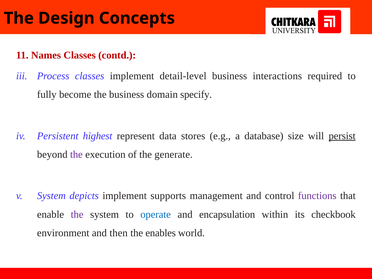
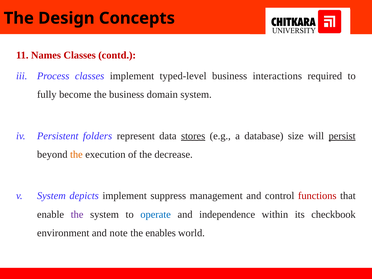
detail-level: detail-level -> typed-level (183, 76)
domain specify: specify -> system (196, 95)
highest: highest -> folders (98, 136)
stores underline: none -> present (193, 136)
the colour: purple -> orange (76, 154)
generate: generate -> decrease (174, 154)
supports: supports -> suppress (168, 196)
functions colour: purple -> red (317, 196)
encapsulation: encapsulation -> independence (227, 214)
then: then -> note (119, 233)
